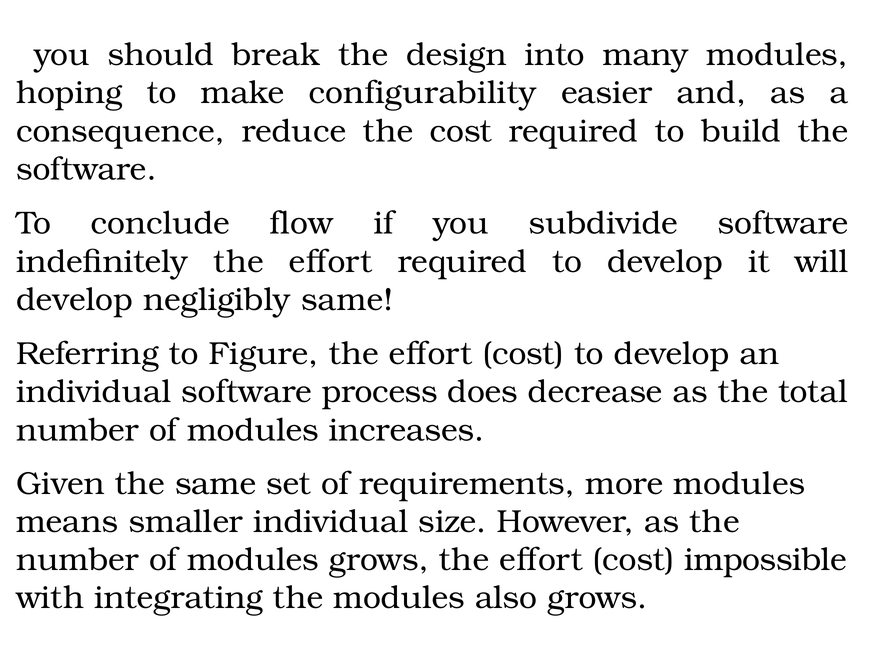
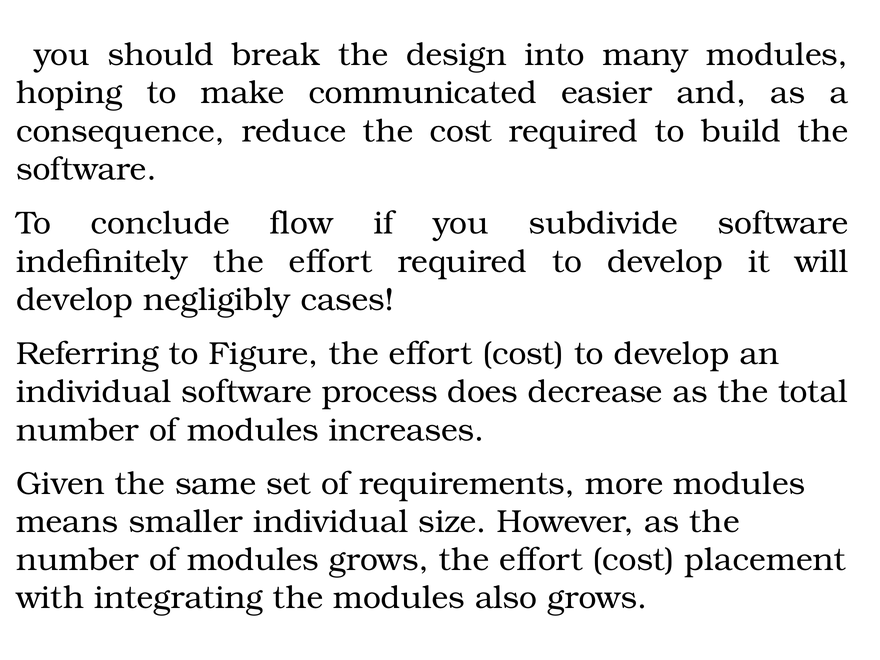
configurability: configurability -> communicated (423, 93)
negligibly same: same -> cases (347, 300)
impossible: impossible -> placement (765, 560)
